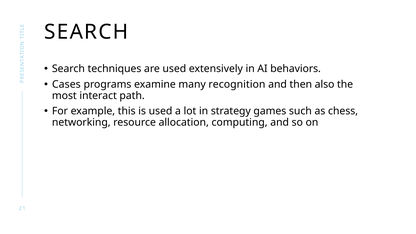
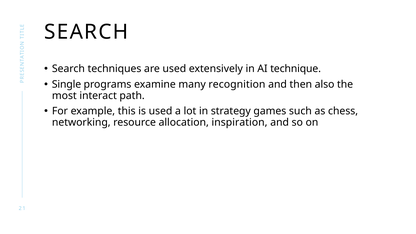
behaviors: behaviors -> technique (296, 69)
Cases: Cases -> Single (66, 84)
computing: computing -> inspiration (240, 122)
